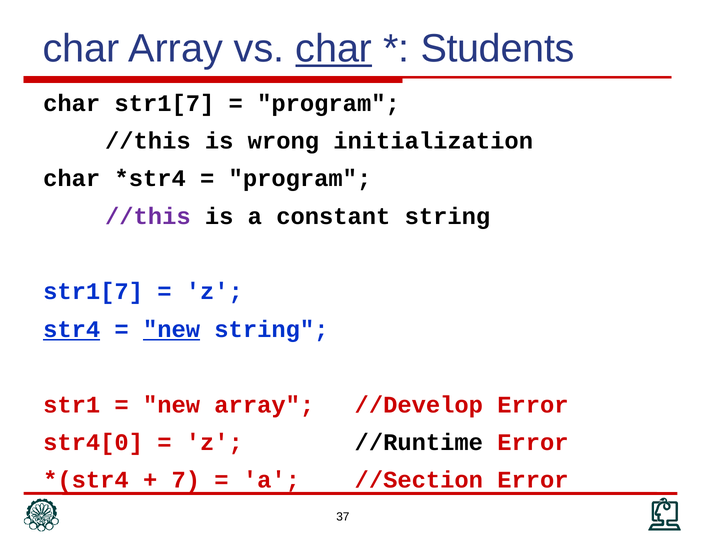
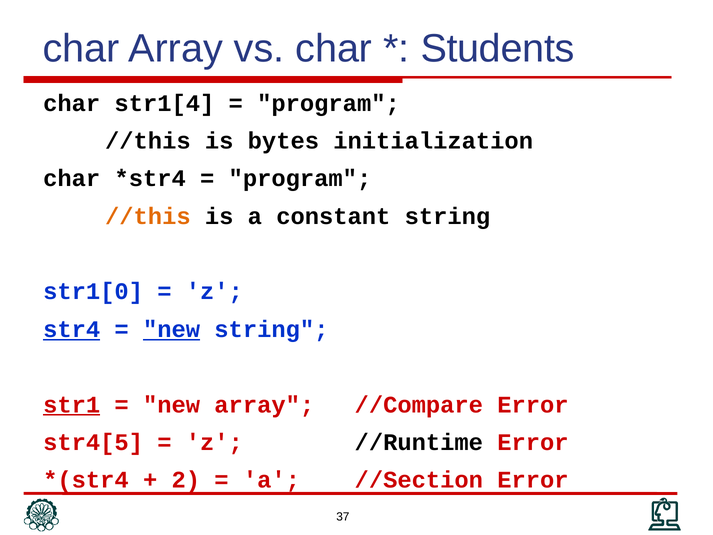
char underline: present -> none (334, 49)
char str1[7: str1[7 -> str1[4 (164, 103)
wrong: wrong -> bytes (283, 141)
//this colour: purple -> orange (148, 216)
str1[7: str1[7 -> str1[0 (93, 292)
str1 underline: none -> present (72, 404)
//Develop: //Develop -> //Compare (419, 404)
str4[0: str4[0 -> str4[5 (93, 442)
7: 7 -> 2 (186, 480)
